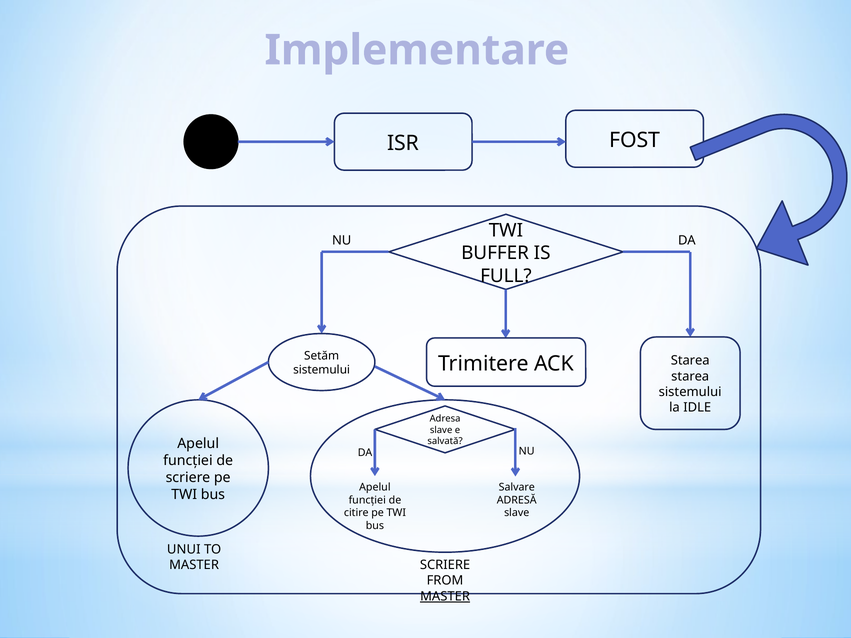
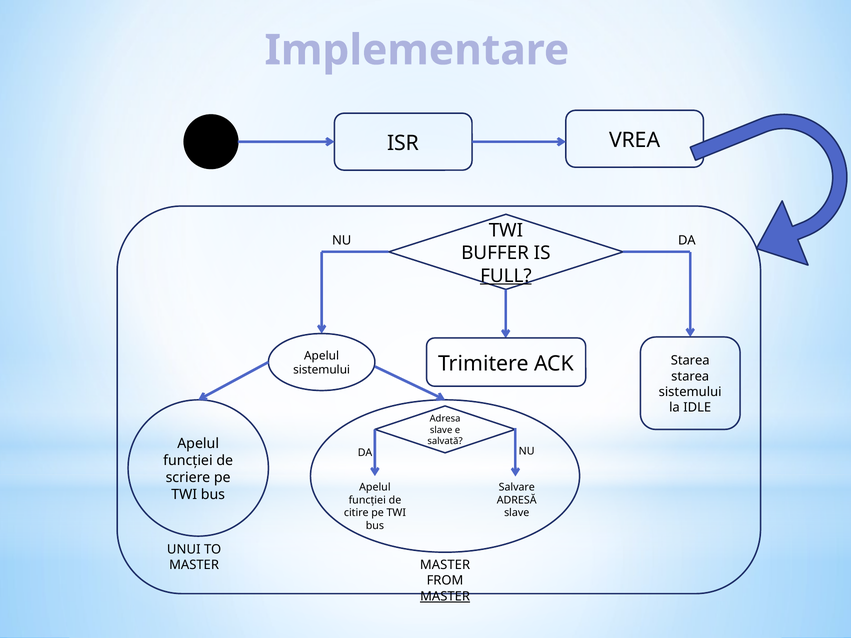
FOST: FOST -> VREA (635, 140)
FULL underline: none -> present (506, 276)
Setăm: Setăm -> Apelul (322, 356)
MASTER SCRIERE: SCRIERE -> MASTER (445, 565)
